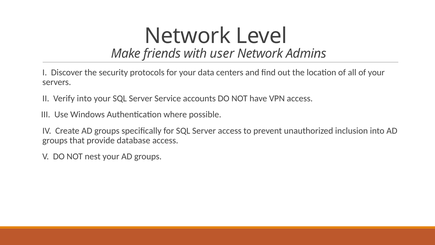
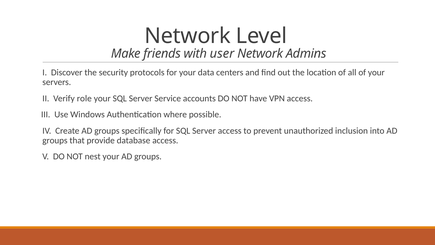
Verify into: into -> role (84, 98)
